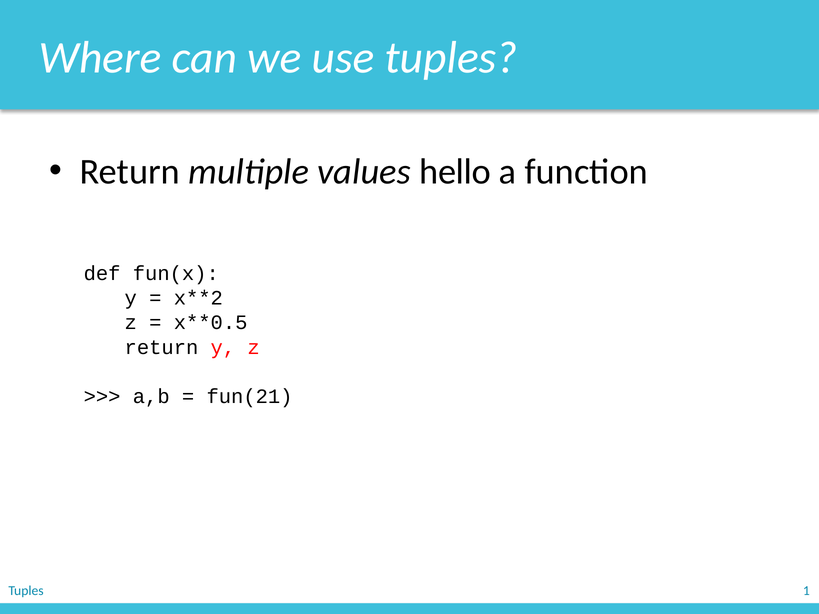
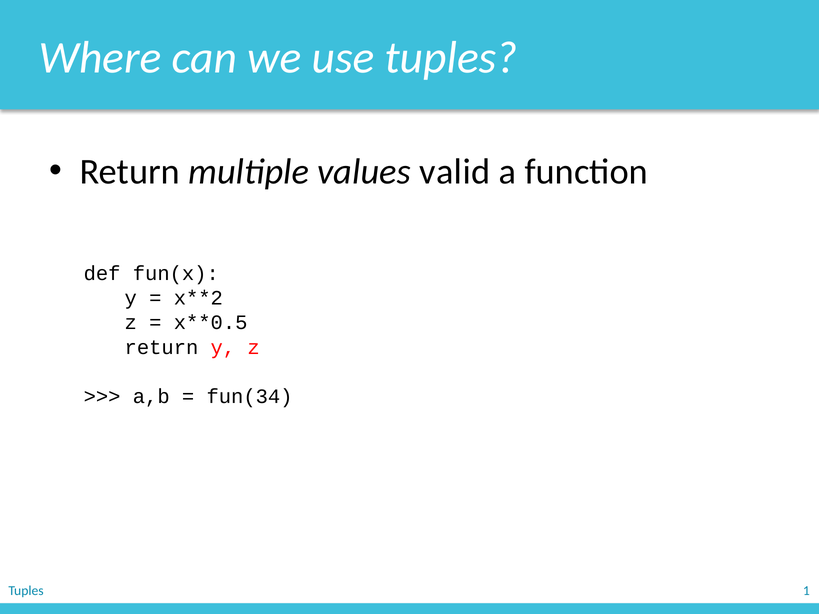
hello: hello -> valid (455, 172)
fun(21: fun(21 -> fun(34 (250, 397)
